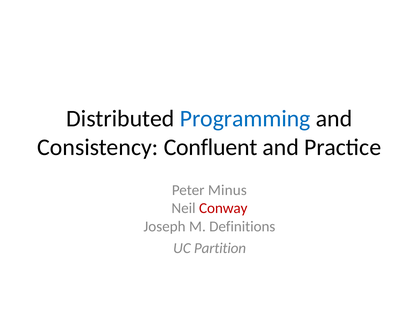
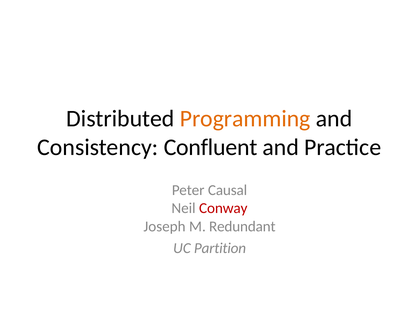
Programming colour: blue -> orange (245, 119)
Minus: Minus -> Causal (228, 190)
Definitions: Definitions -> Redundant (242, 227)
